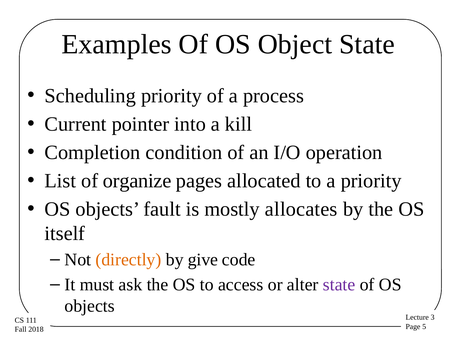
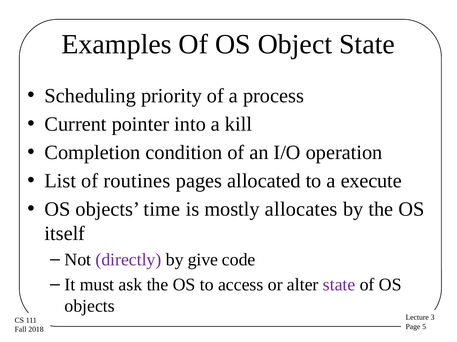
organize: organize -> routines (137, 181)
a priority: priority -> execute (371, 181)
fault: fault -> time (162, 210)
directly colour: orange -> purple (128, 260)
